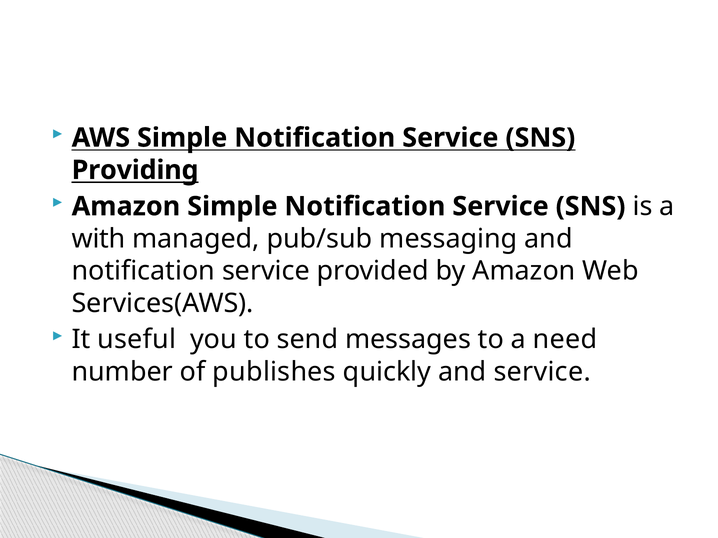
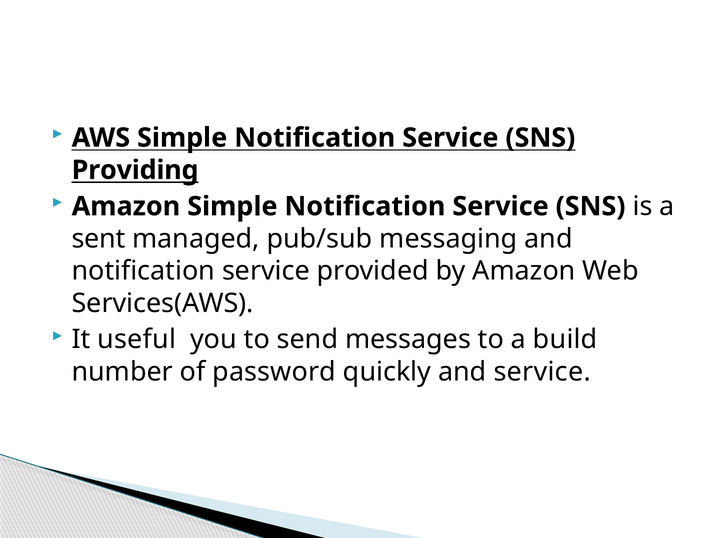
with: with -> sent (99, 239)
need: need -> build (565, 340)
publishes: publishes -> password (274, 372)
